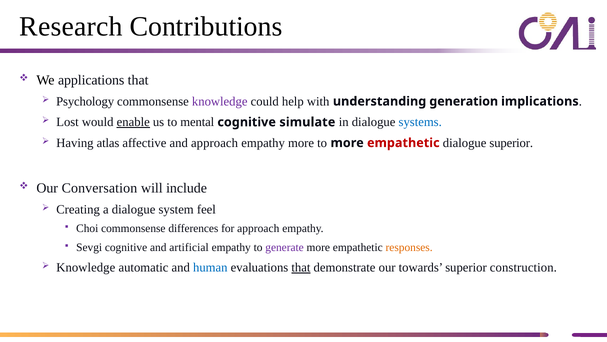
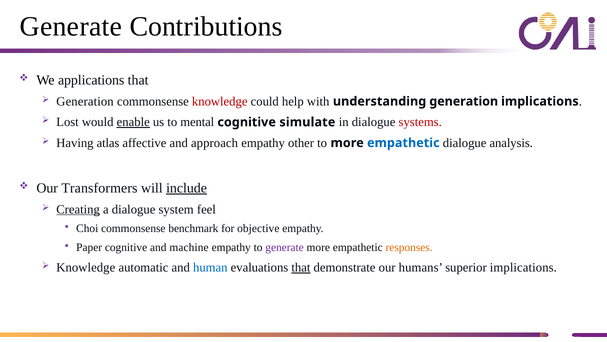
Research: Research -> Generate (71, 26)
Psychology: Psychology -> Generation (85, 101)
knowledge colour: purple -> red (220, 101)
systems colour: blue -> red (420, 122)
empathy more: more -> other (301, 143)
empathetic colour: red -> blue (403, 143)
dialogue superior: superior -> analysis (511, 143)
Conversation: Conversation -> Transformers (99, 188)
include underline: none -> present (187, 188)
Creating underline: none -> present (78, 209)
differences: differences -> benchmark (193, 228)
for approach: approach -> objective (258, 228)
Sevgi: Sevgi -> Paper (89, 247)
artificial: artificial -> machine (189, 247)
towards: towards -> humans (421, 267)
superior construction: construction -> implications (523, 267)
